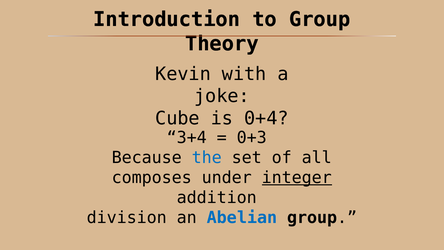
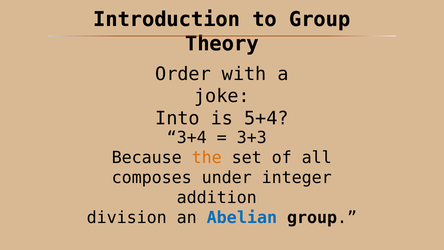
Kevin: Kevin -> Order (183, 74)
Cube: Cube -> Into (177, 118)
0+4: 0+4 -> 5+4 (266, 118)
0+3: 0+3 -> 3+3 (252, 138)
the colour: blue -> orange (207, 158)
integer underline: present -> none (297, 178)
